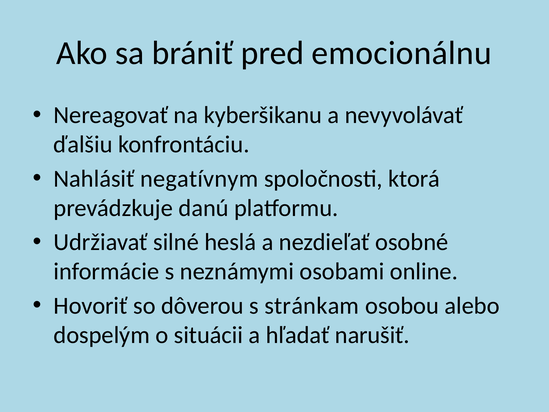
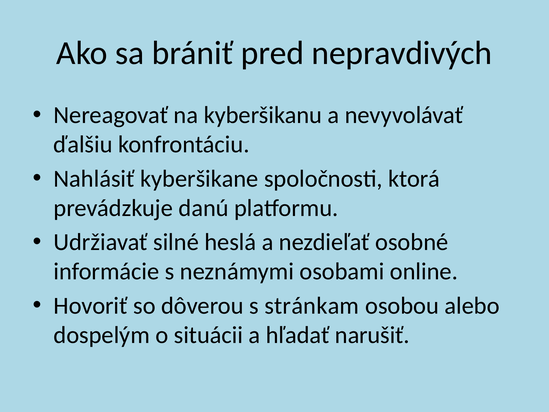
emocionálnu: emocionálnu -> nepravdivých (402, 53)
negatívnym: negatívnym -> kyberšikane (199, 179)
